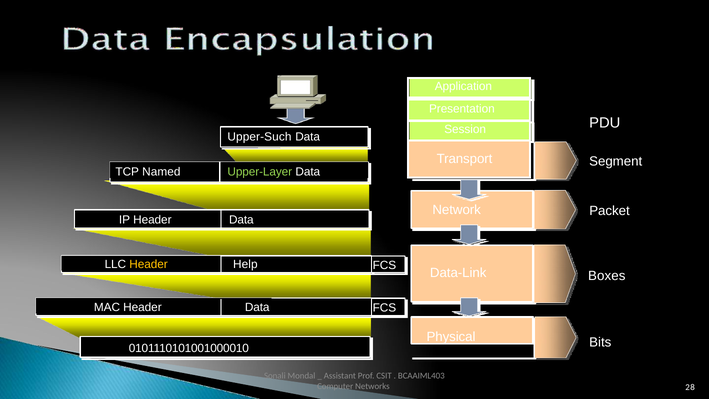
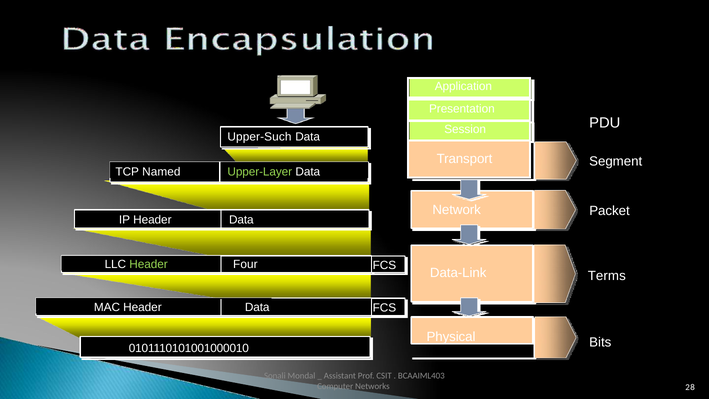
Header colour: yellow -> light green (149, 264)
Help: Help -> Four (245, 264)
Boxes: Boxes -> Terms (607, 276)
